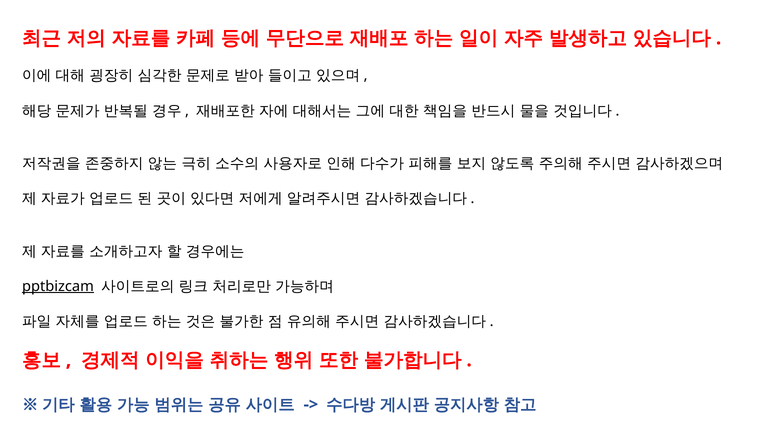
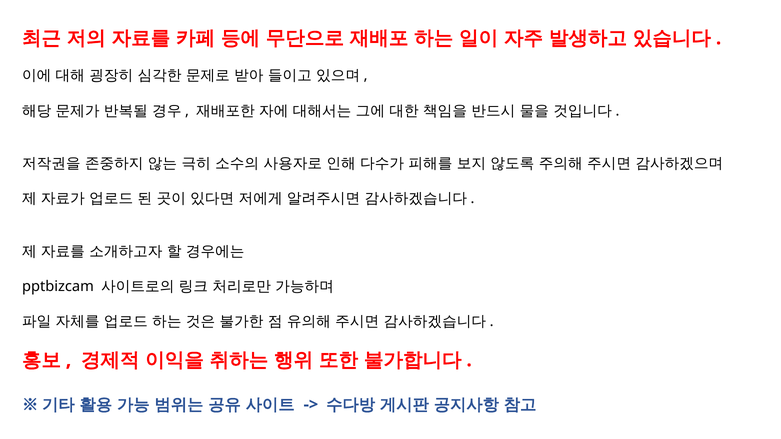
pptbizcam underline: present -> none (58, 287)
